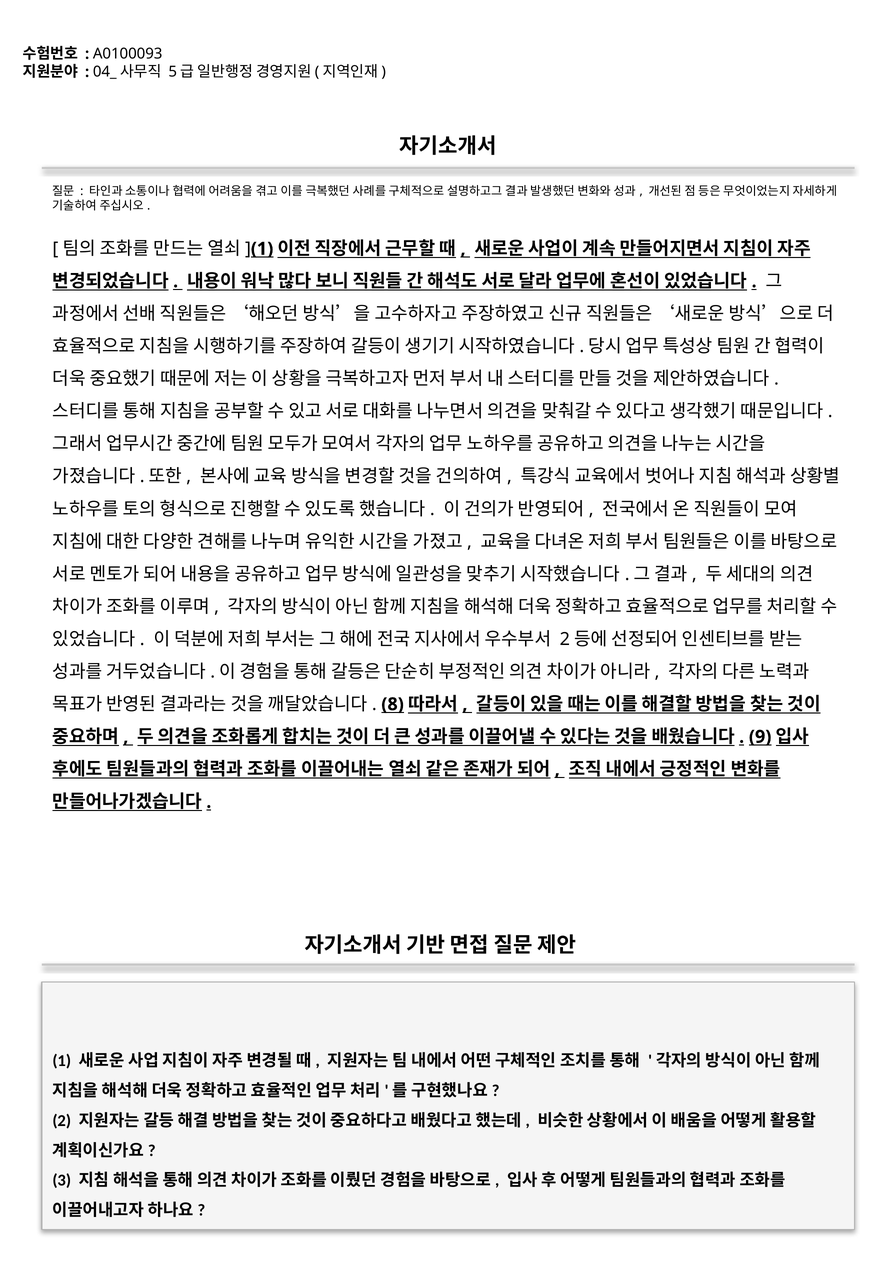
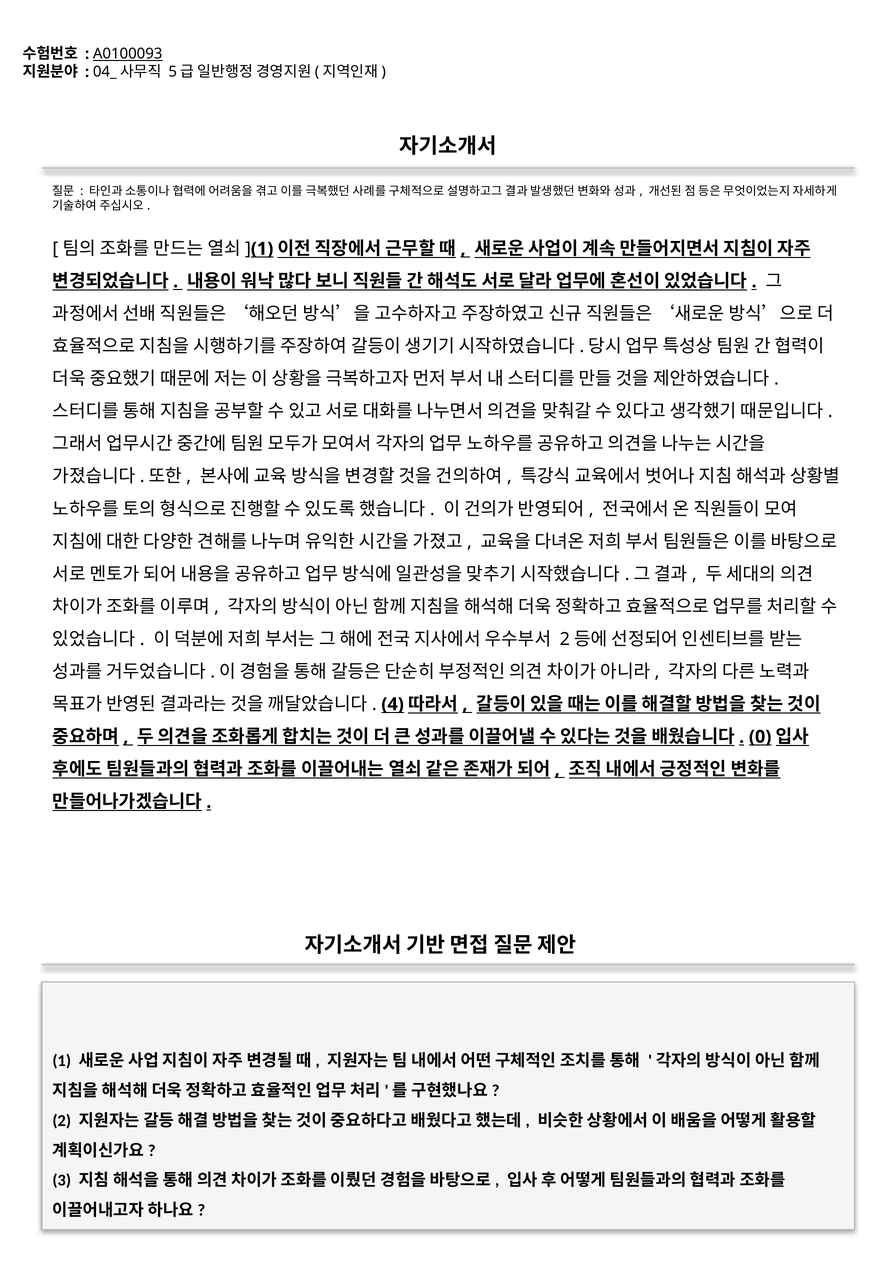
A0100093 underline: none -> present (128, 54)
8: 8 -> 4 (393, 704)
9: 9 -> 0 (760, 736)
